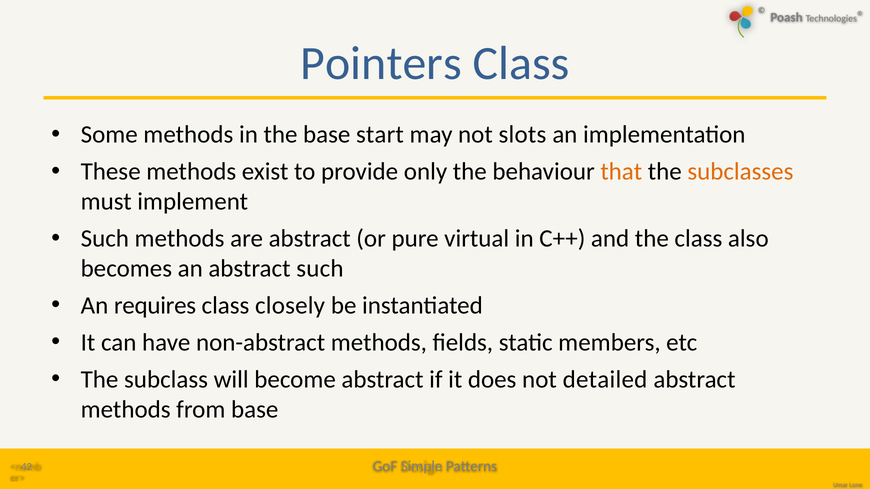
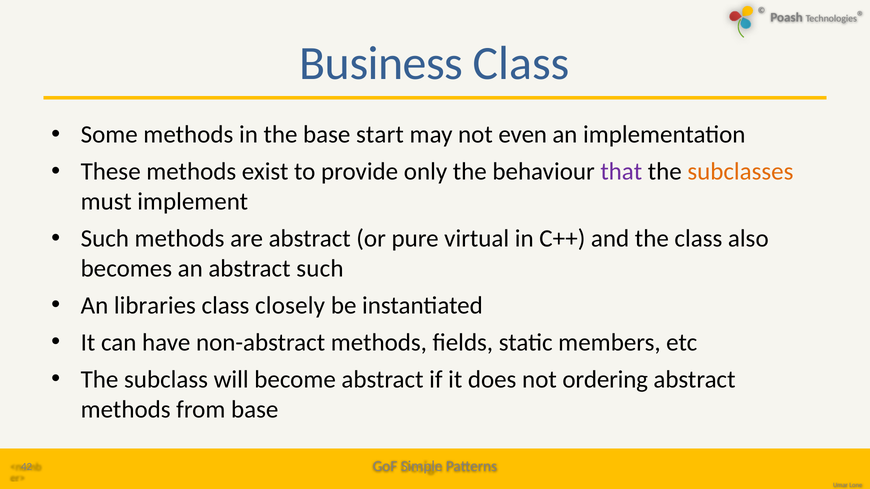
Pointers: Pointers -> Business (381, 64)
slots: slots -> even (523, 135)
that colour: orange -> purple (621, 172)
requires: requires -> libraries (155, 306)
detailed: detailed -> ordering (605, 380)
